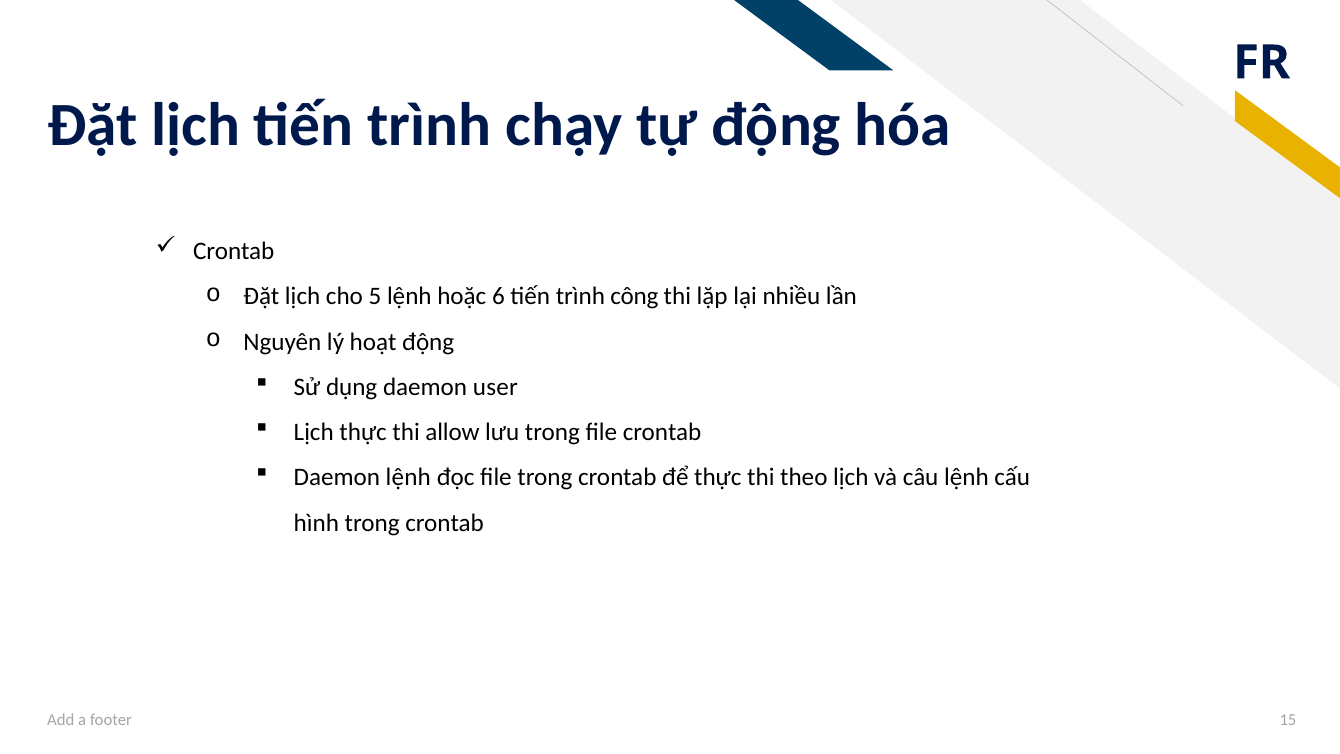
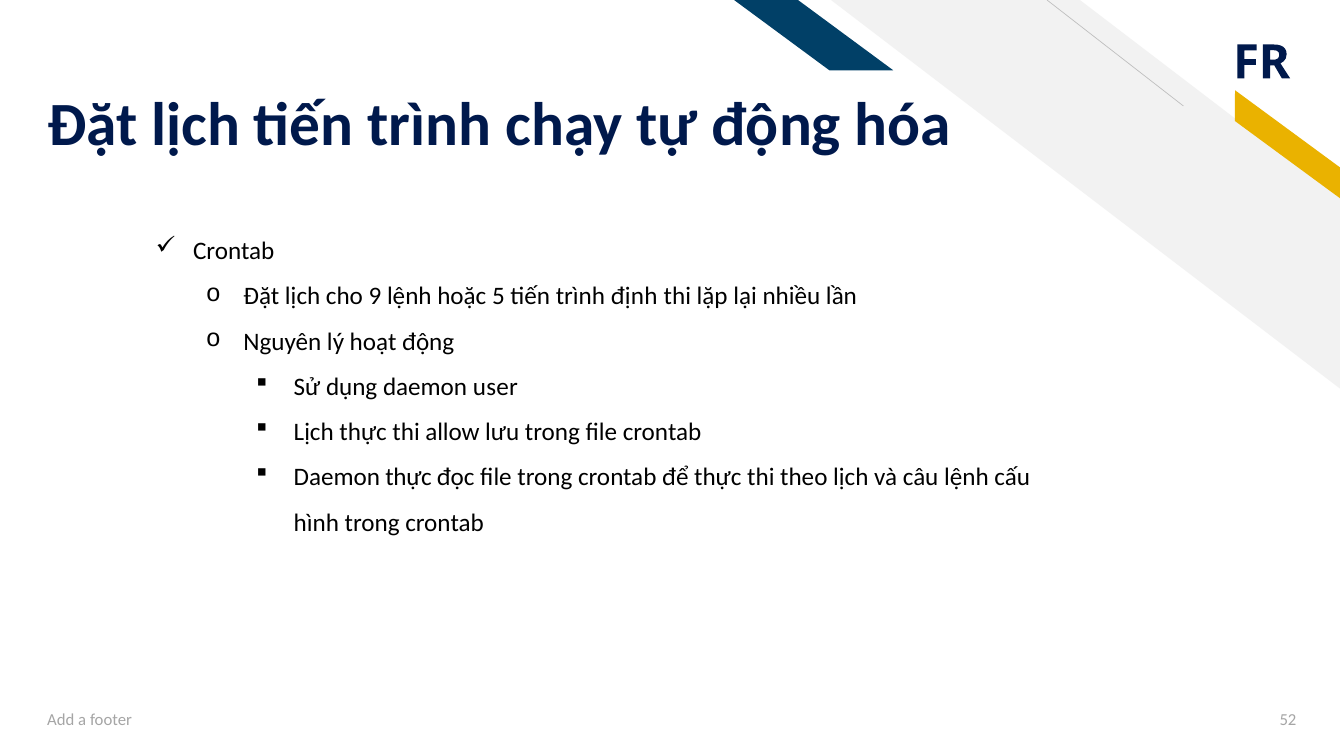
5: 5 -> 9 (375, 296)
6: 6 -> 5 (498, 296)
công: công -> định (634, 296)
Daemon lệnh: lệnh -> thực (409, 477)
15: 15 -> 52 (1288, 720)
